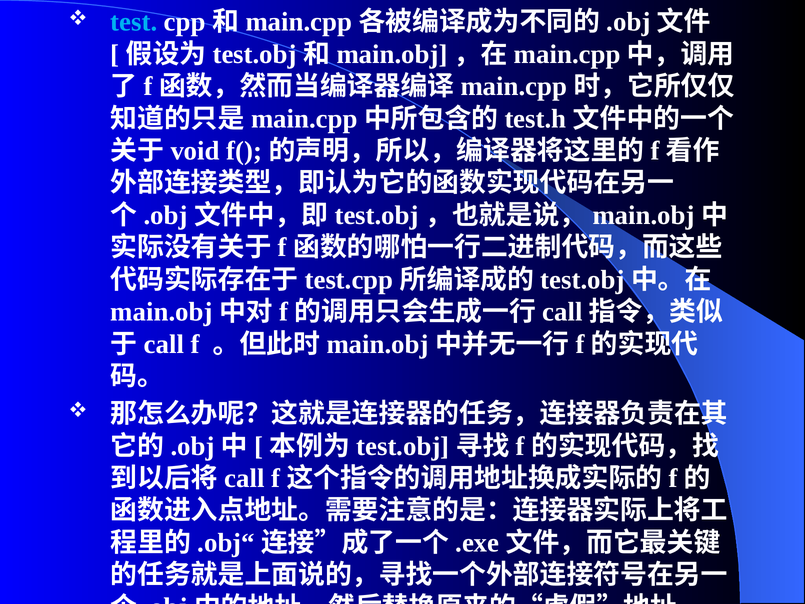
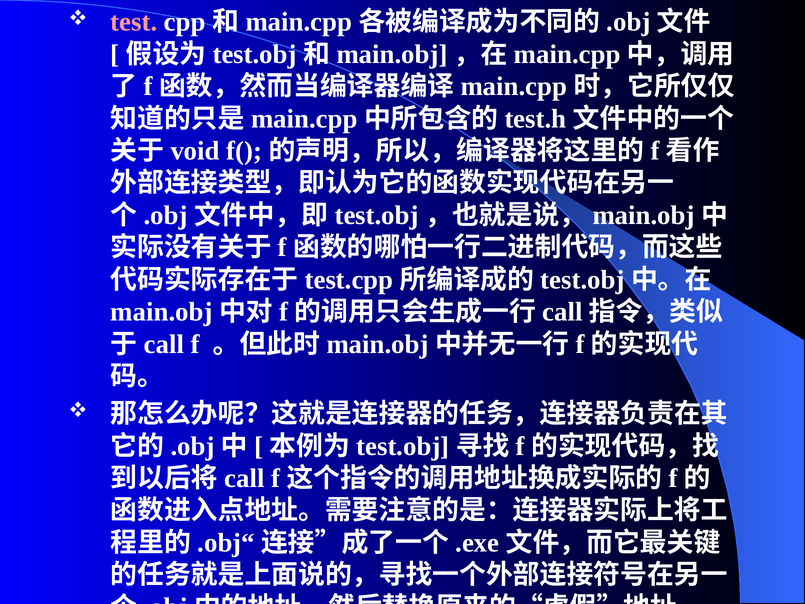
test colour: light blue -> pink (134, 22)
